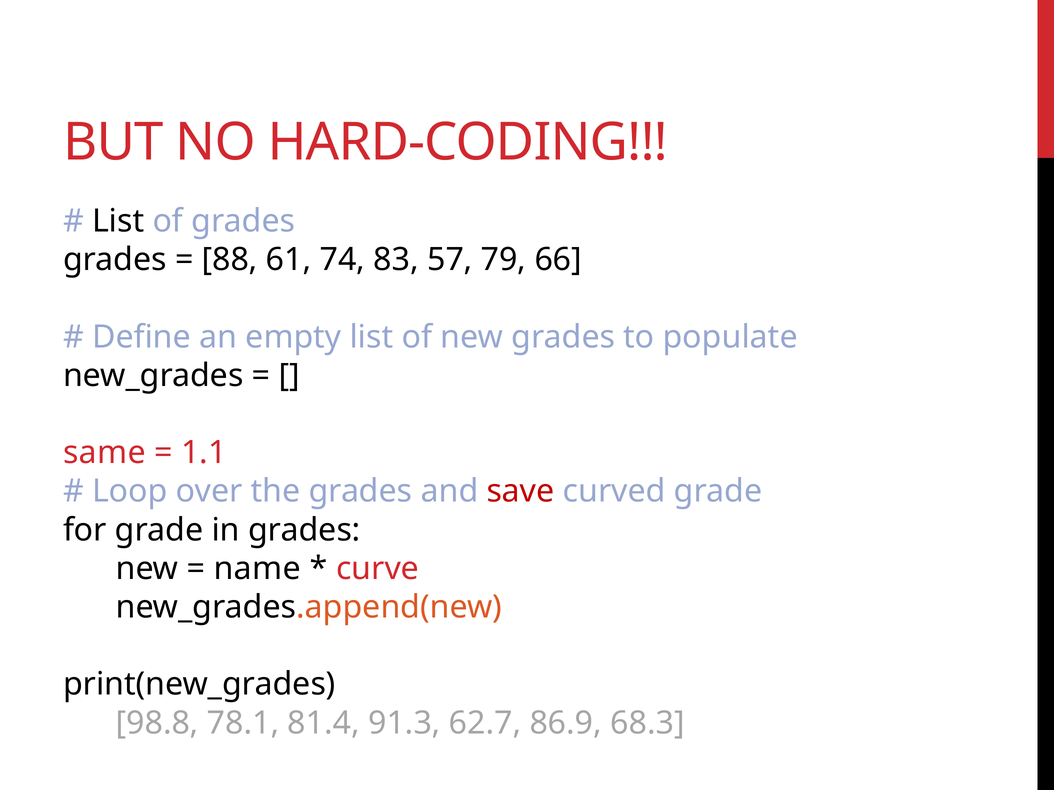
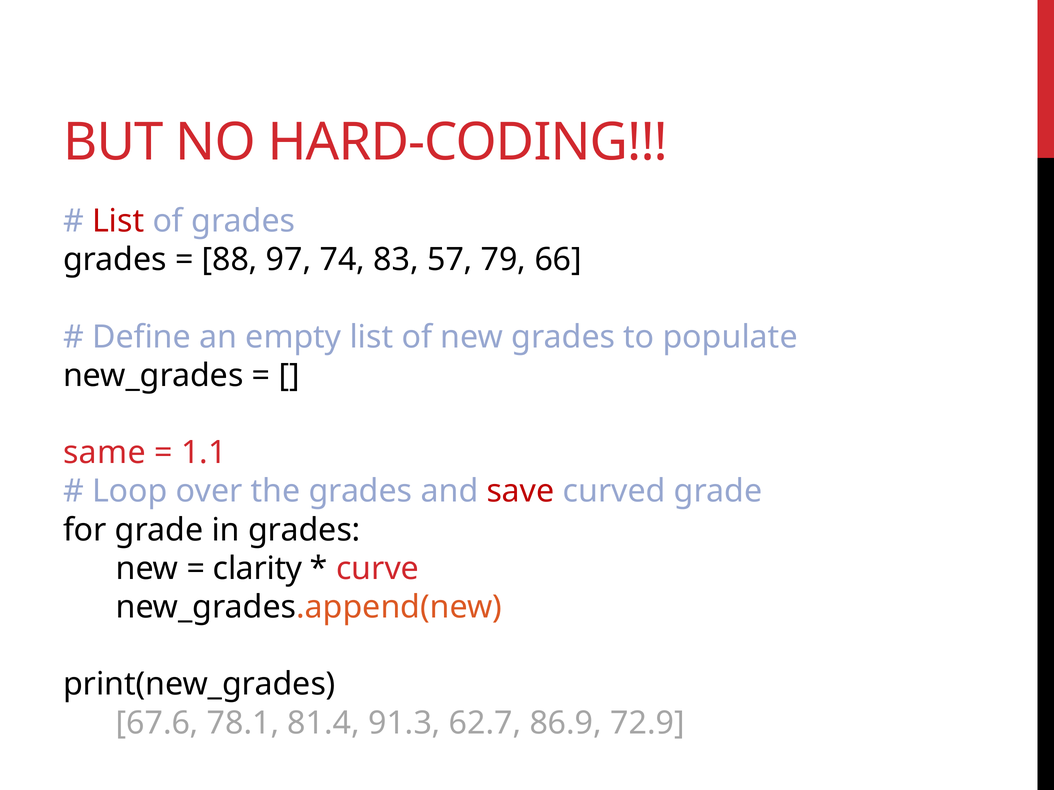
List colour: black -> red (118, 221)
61: 61 -> 97 (289, 260)
name: name -> clarity (258, 569)
98.8: 98.8 -> 67.6 (157, 723)
68.3: 68.3 -> 72.9 (647, 723)
